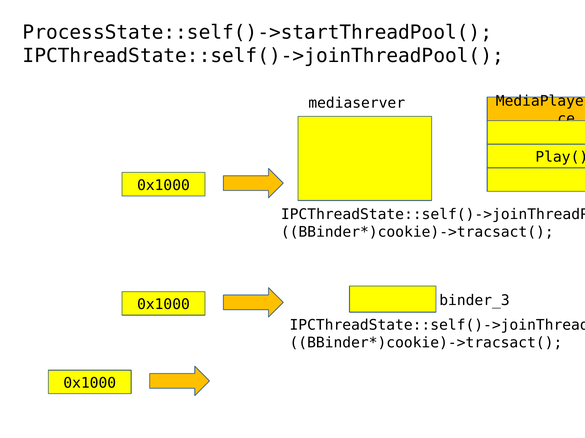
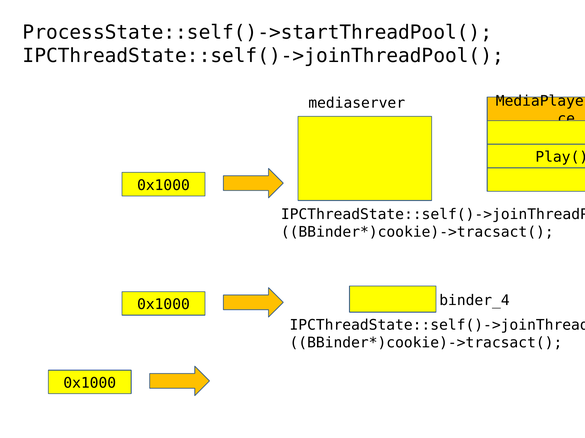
binder_3: binder_3 -> binder_4 (474, 301)
